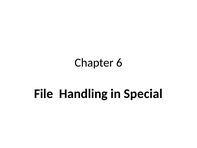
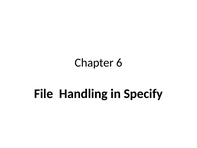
Special: Special -> Specify (143, 94)
